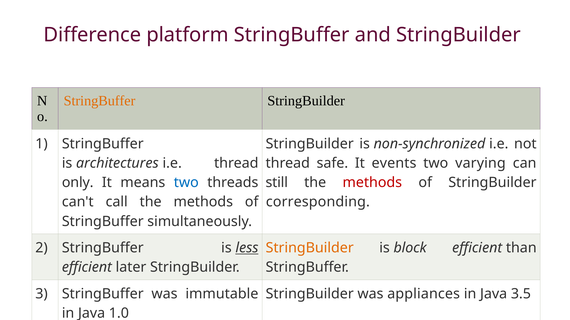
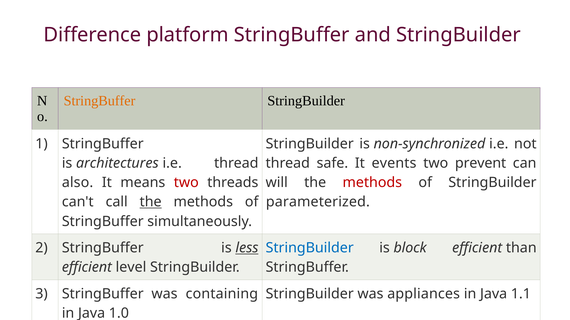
varying: varying -> prevent (481, 163)
only: only -> also (78, 183)
two colour: blue -> red (186, 183)
still: still -> will (277, 183)
the underline: none -> present (151, 202)
corresponding: corresponding -> parameterized (318, 202)
StringBuilder colour: orange -> blue (310, 248)
later: later -> level (131, 268)
immutable: immutable -> containing (222, 294)
3.5: 3.5 -> 1.1 (521, 294)
